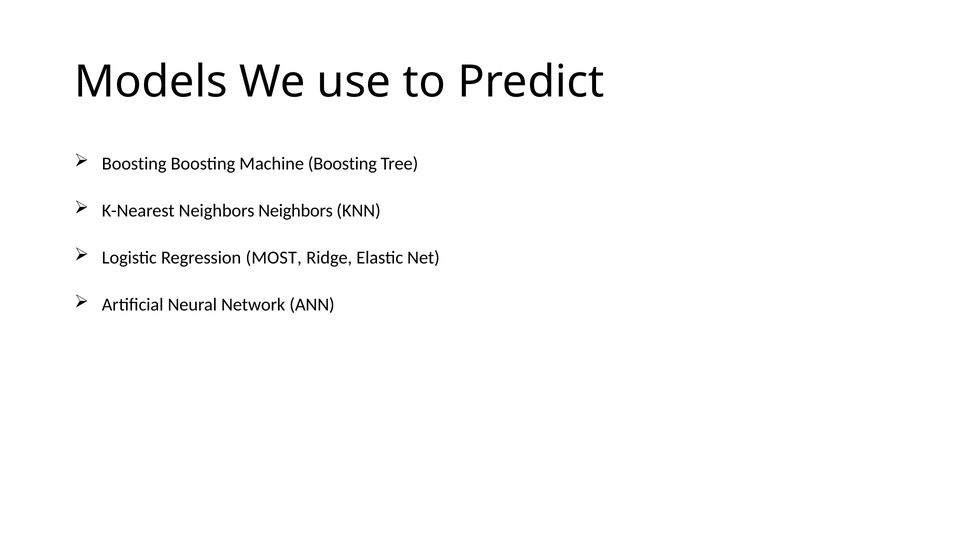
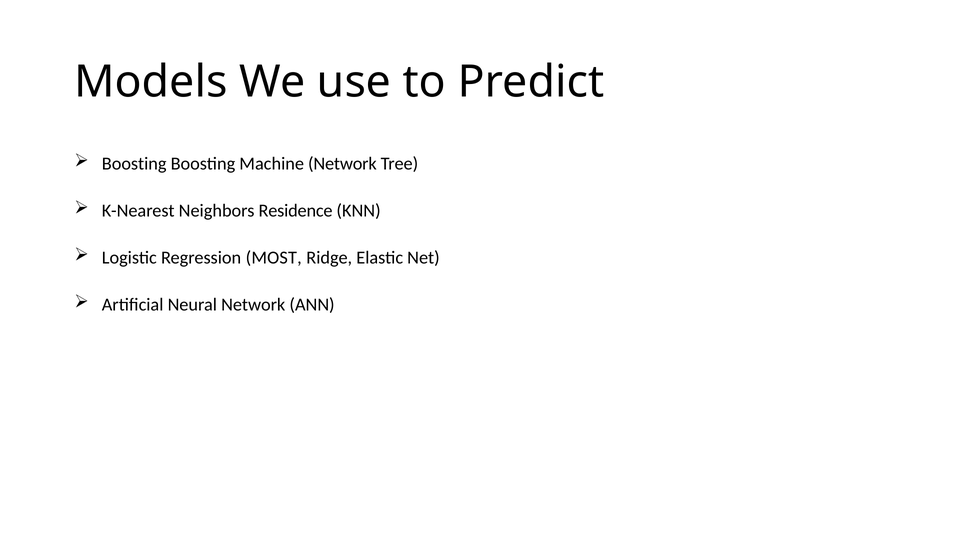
Machine Boosting: Boosting -> Network (342, 164)
Neighbors Neighbors: Neighbors -> Residence (296, 211)
